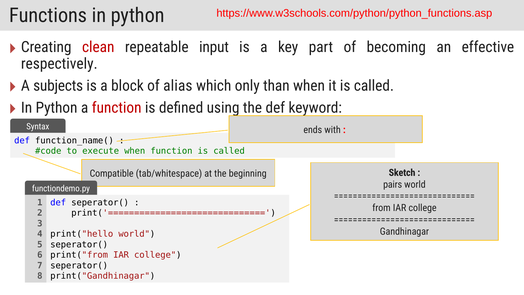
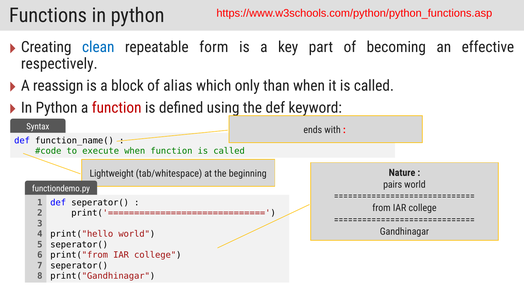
clean colour: red -> blue (98, 47)
input: input -> form (214, 47)
subjects: subjects -> reassign (58, 86)
Sketch: Sketch -> Nature (402, 173)
Compatible: Compatible -> Lightweight (112, 173)
